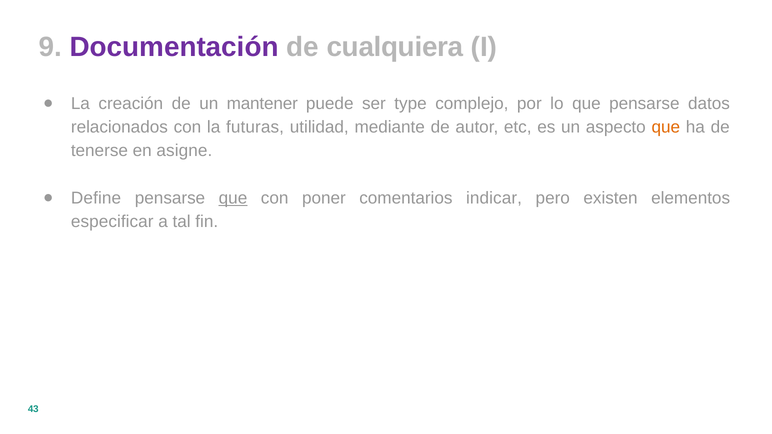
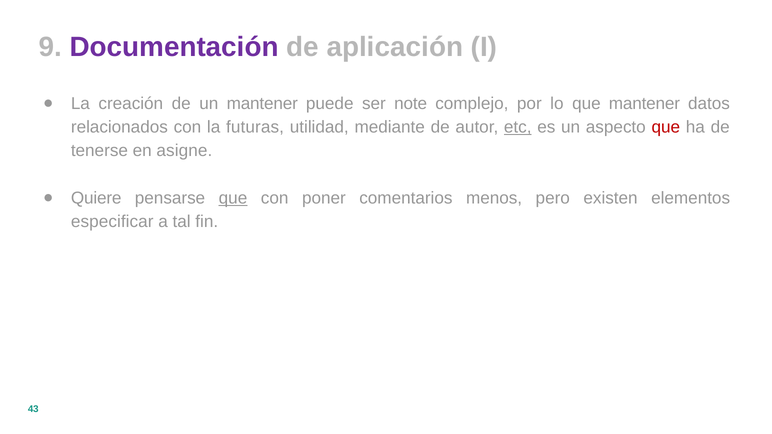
cualquiera: cualquiera -> aplicación (395, 47)
type: type -> note (411, 104)
que pensarse: pensarse -> mantener (644, 104)
etc underline: none -> present (518, 127)
que colour: orange -> red (666, 127)
Define: Define -> Quiere (96, 198)
indicar: indicar -> menos (494, 198)
